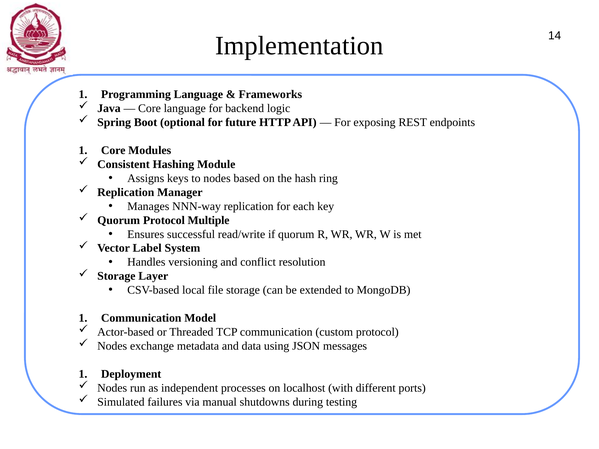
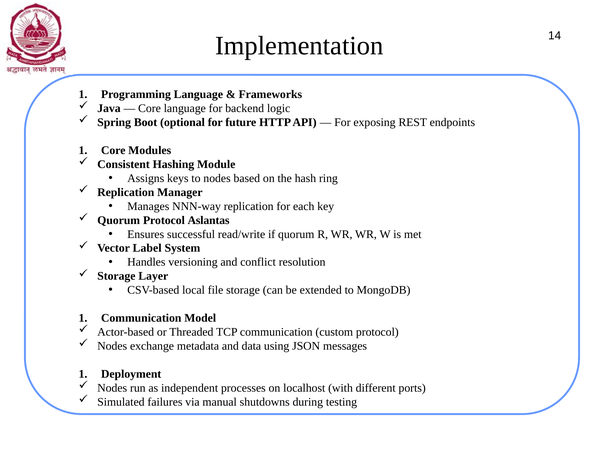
Multiple: Multiple -> Aslantas (209, 220)
